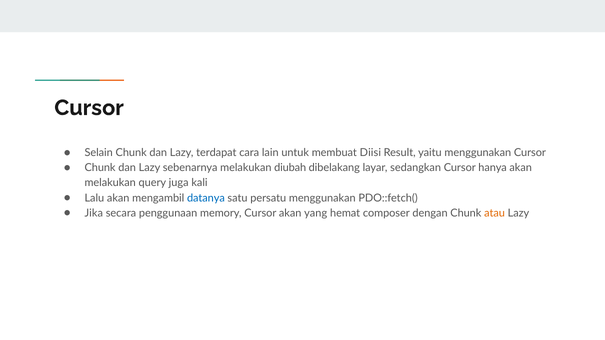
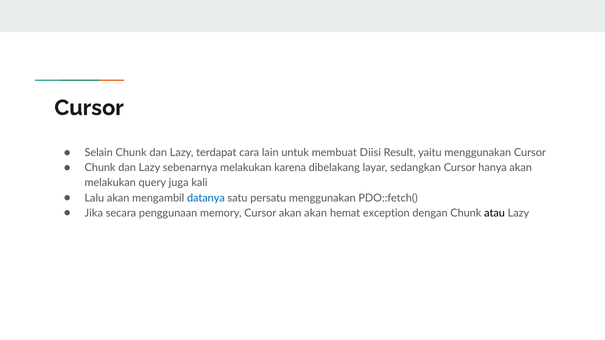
diubah: diubah -> karena (290, 168)
akan yang: yang -> akan (316, 213)
composer: composer -> exception (386, 213)
atau colour: orange -> black (495, 213)
